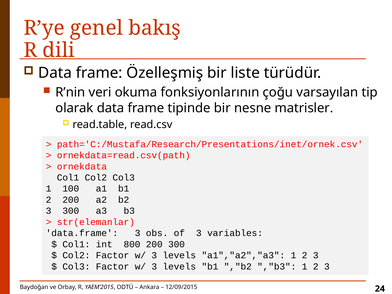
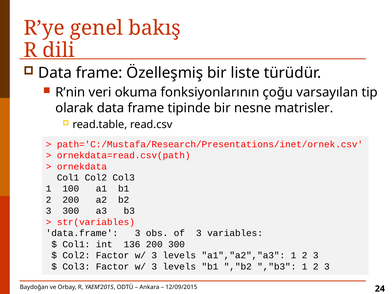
str(elemanlar: str(elemanlar -> str(variables (96, 222)
800: 800 -> 136 (132, 244)
